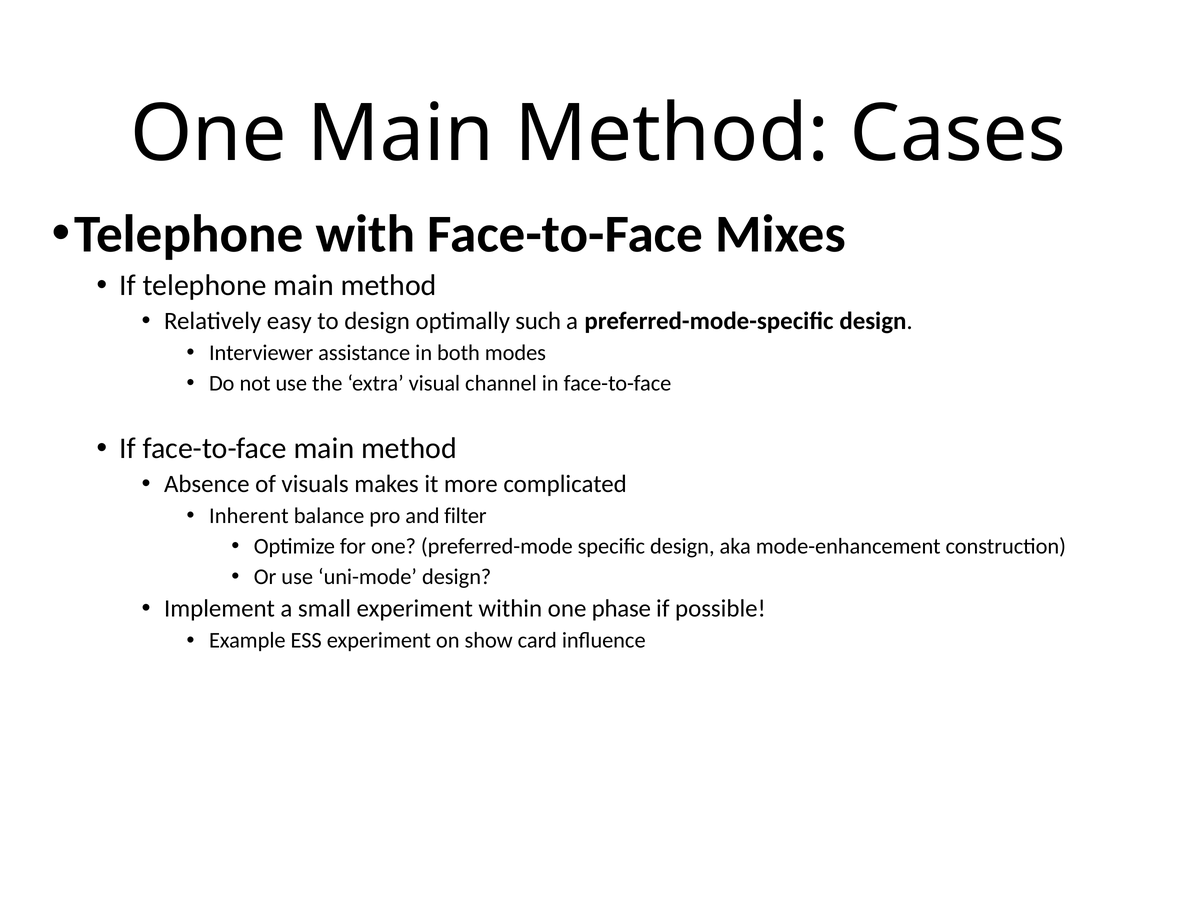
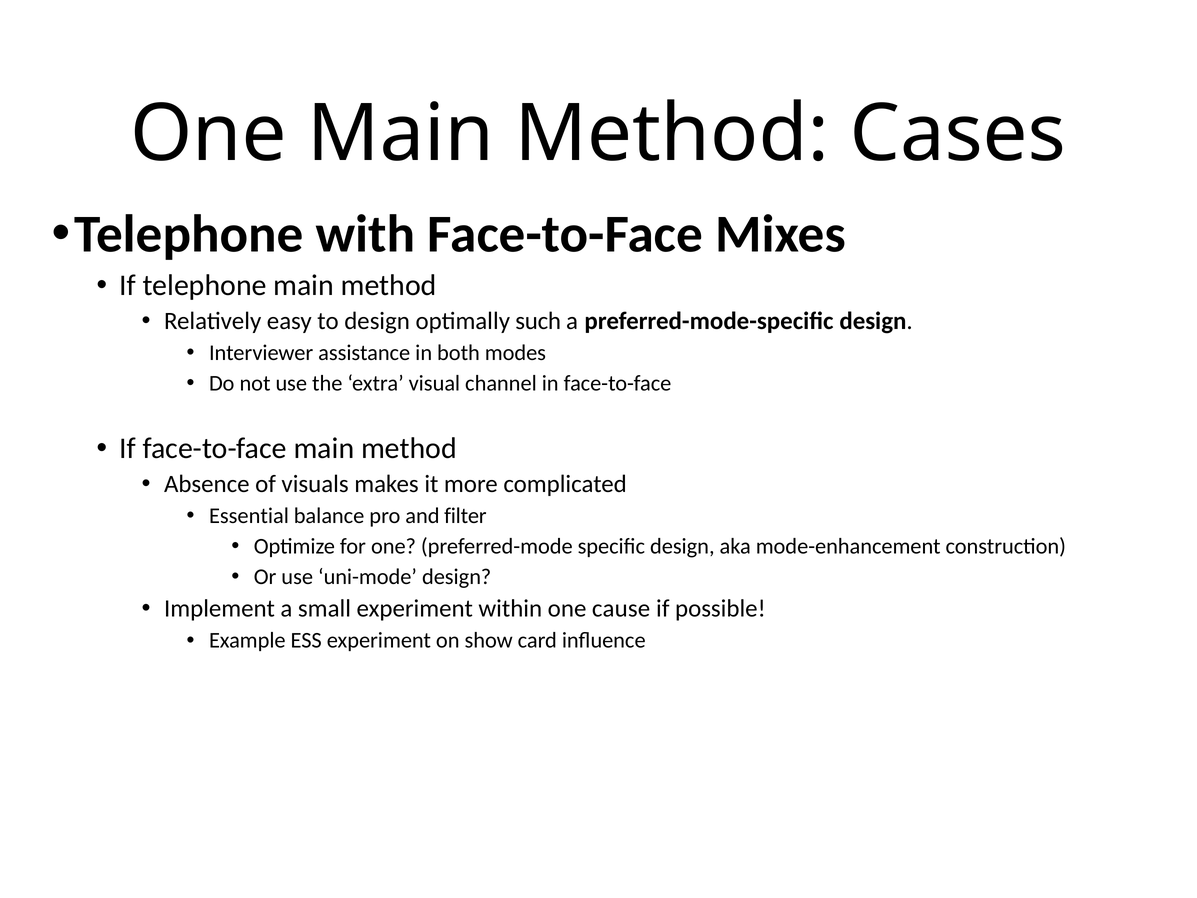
Inherent: Inherent -> Essential (249, 516)
phase: phase -> cause (621, 609)
